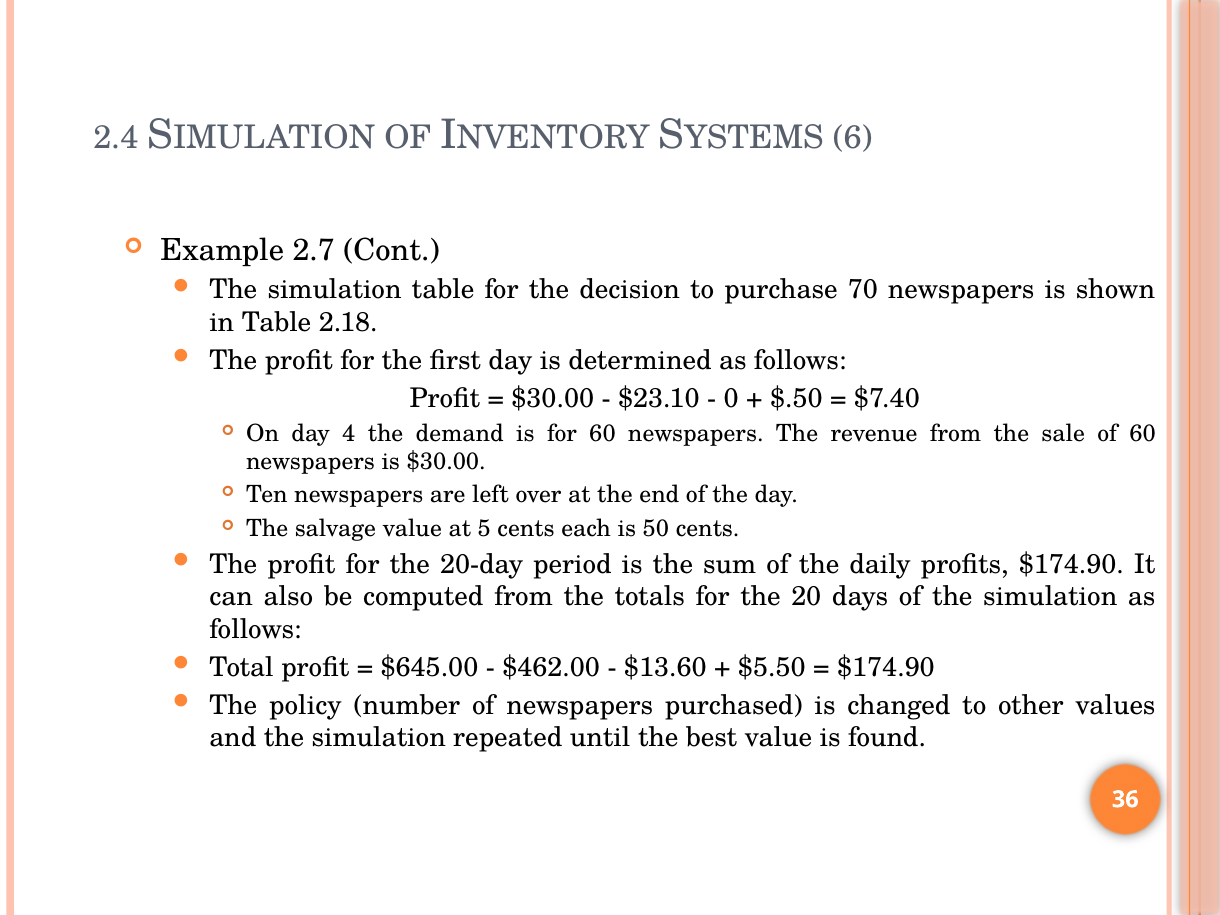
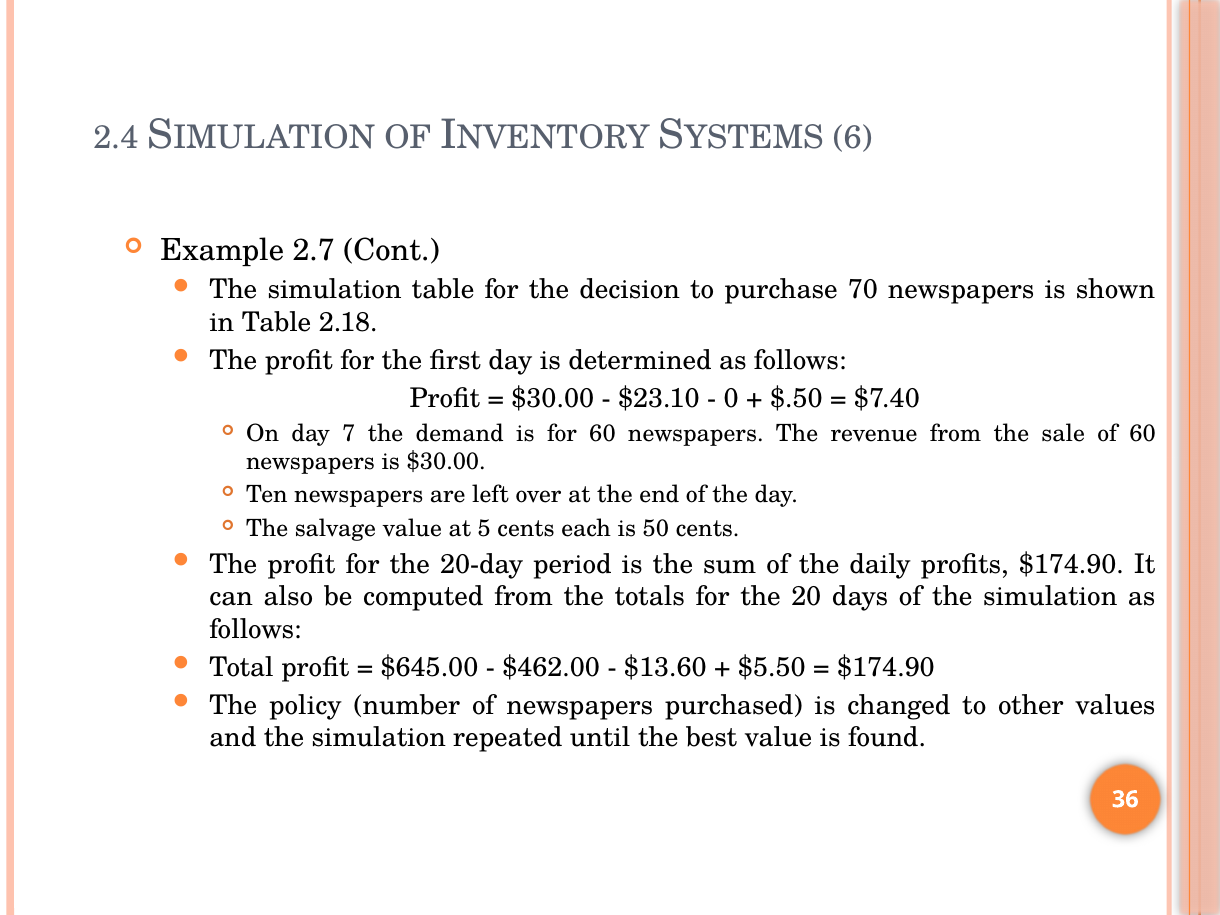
4: 4 -> 7 (349, 433)
